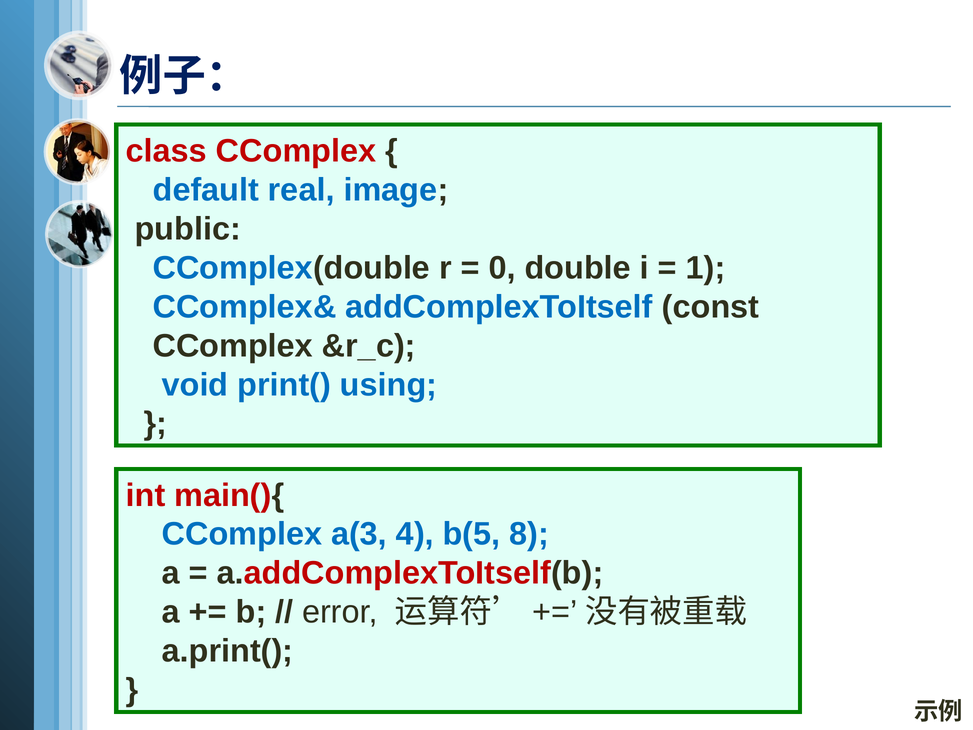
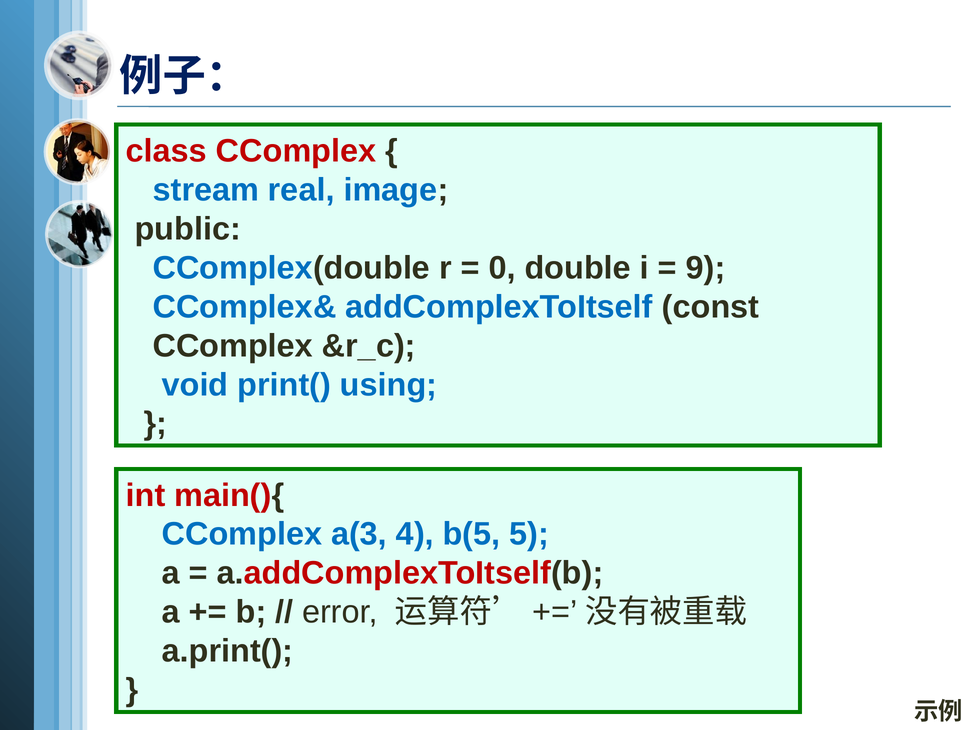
default: default -> stream (206, 190)
1: 1 -> 9 (706, 268)
8: 8 -> 5 (529, 534)
